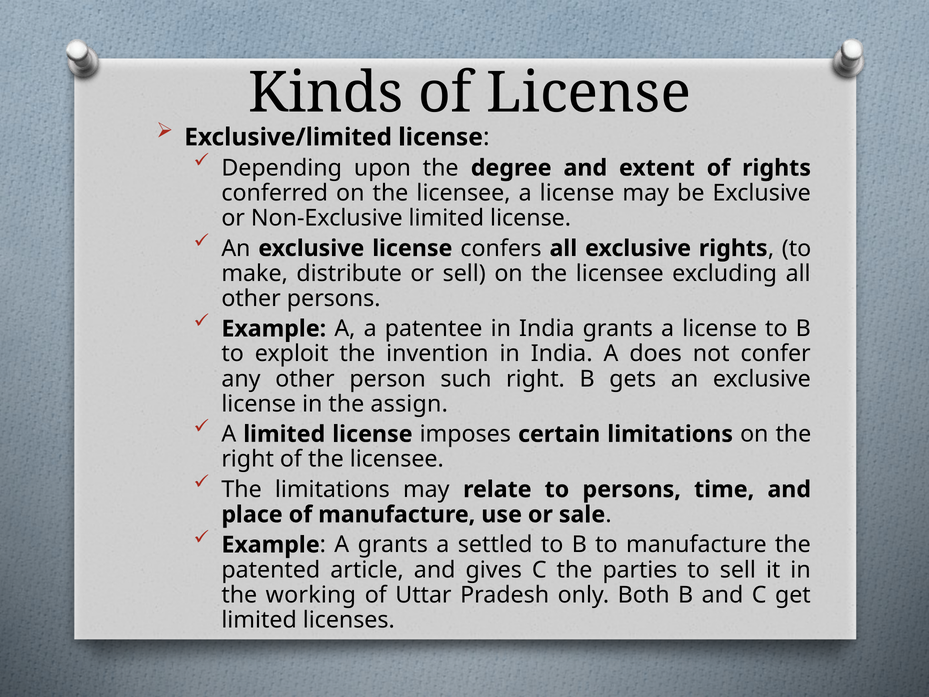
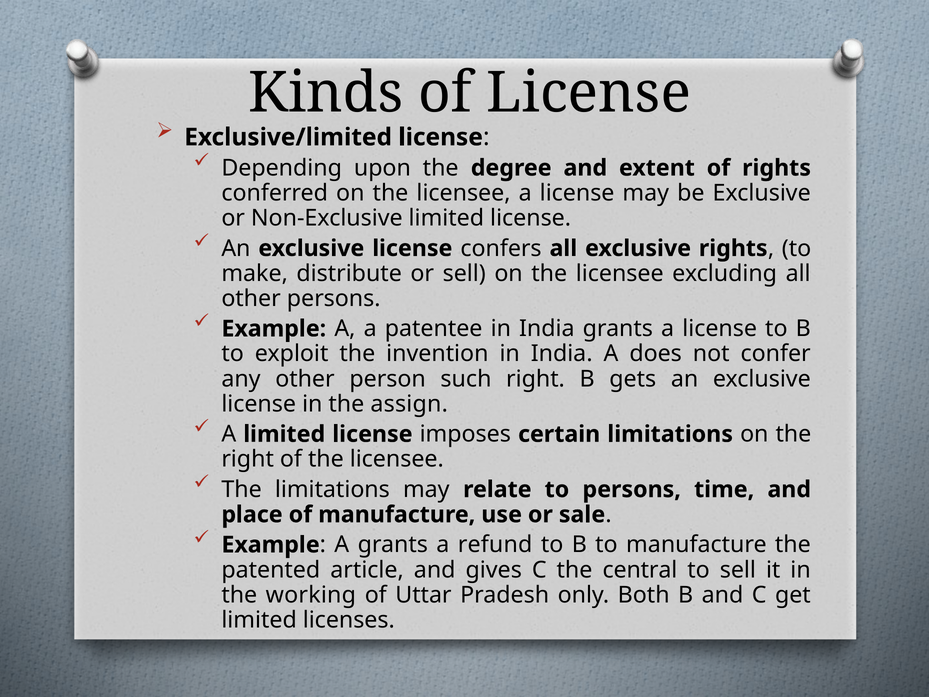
settled: settled -> refund (495, 545)
parties: parties -> central (640, 570)
